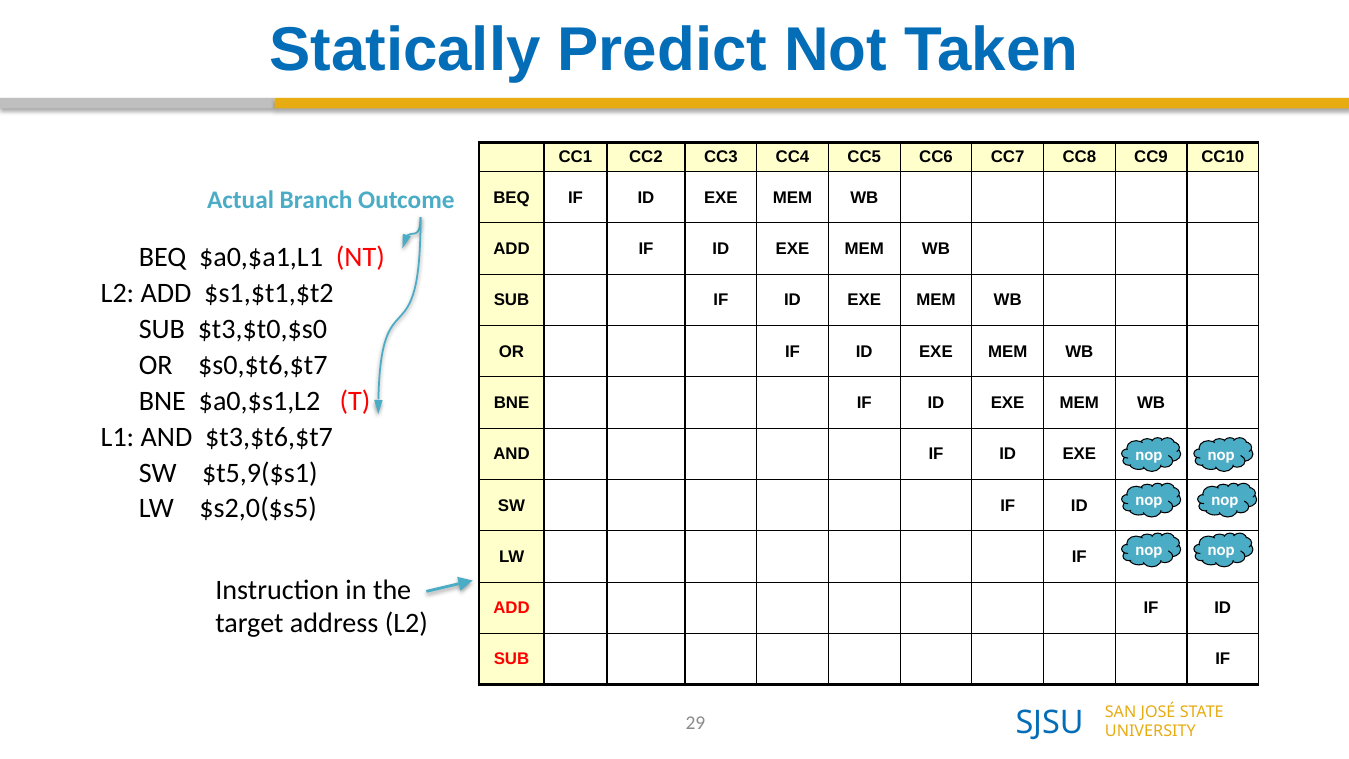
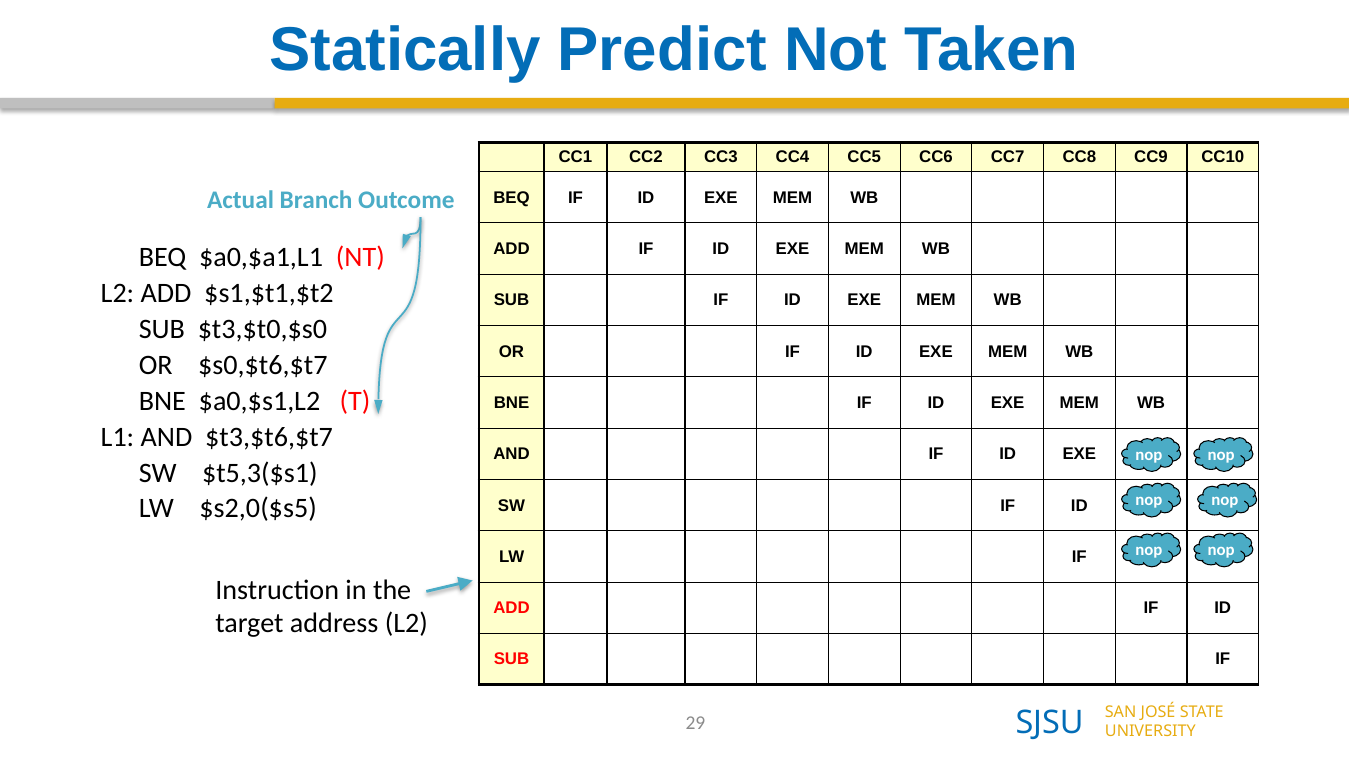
$t5,9($s1: $t5,9($s1 -> $t5,3($s1 (260, 473)
